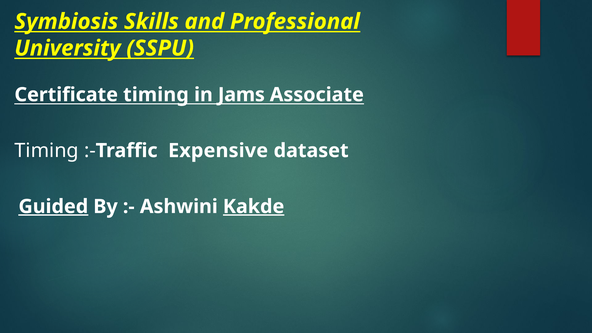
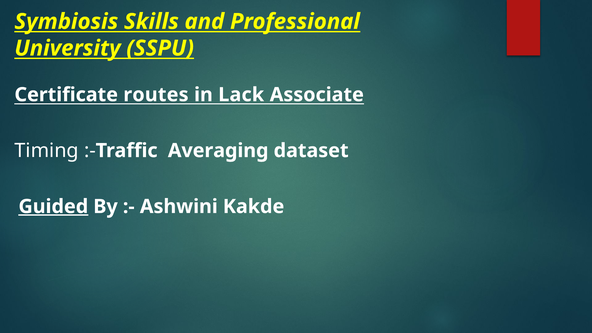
Certificate timing: timing -> routes (156, 95)
Jams: Jams -> Lack (241, 95)
Expensive: Expensive -> Averaging (218, 151)
Kakde underline: present -> none (254, 207)
